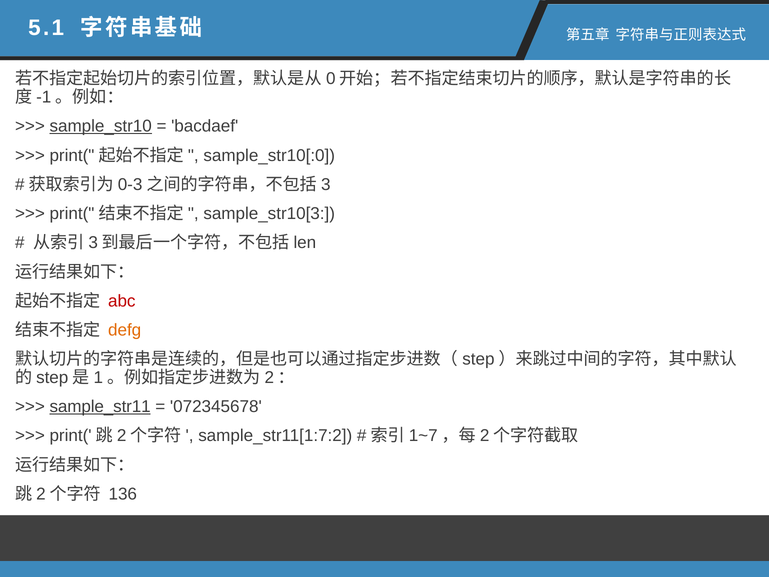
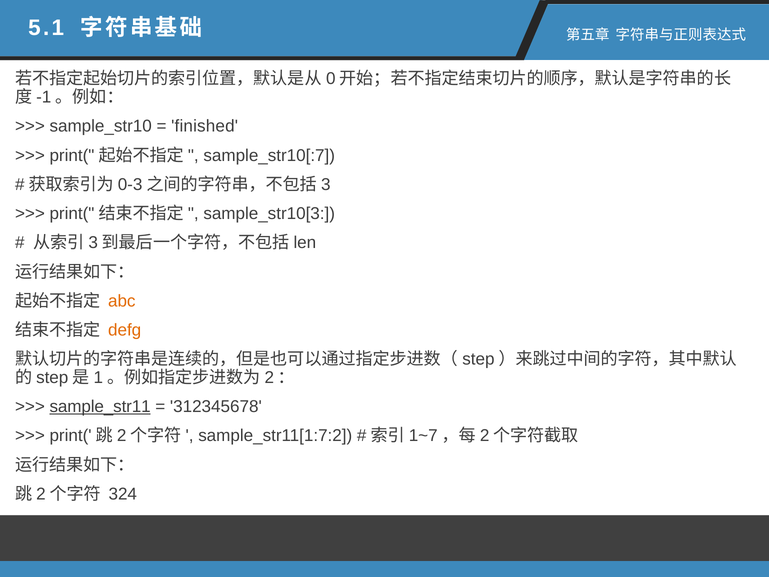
sample_str10 underline: present -> none (101, 126)
bacdaef: bacdaef -> finished (205, 126)
sample_str10[:0: sample_str10[:0 -> sample_str10[:7 (269, 155)
abc colour: red -> orange (122, 301)
072345678: 072345678 -> 312345678 (216, 407)
136: 136 -> 324 (123, 494)
